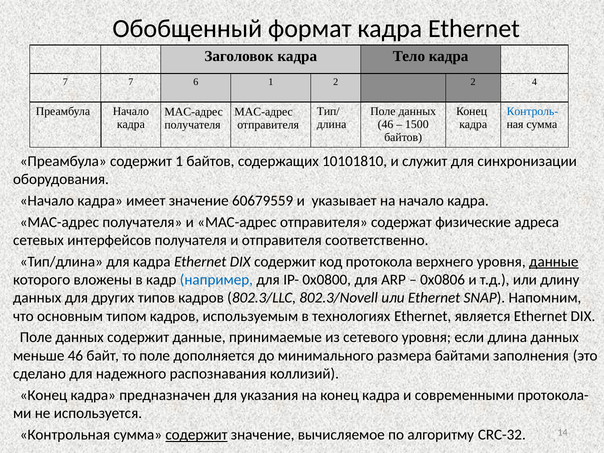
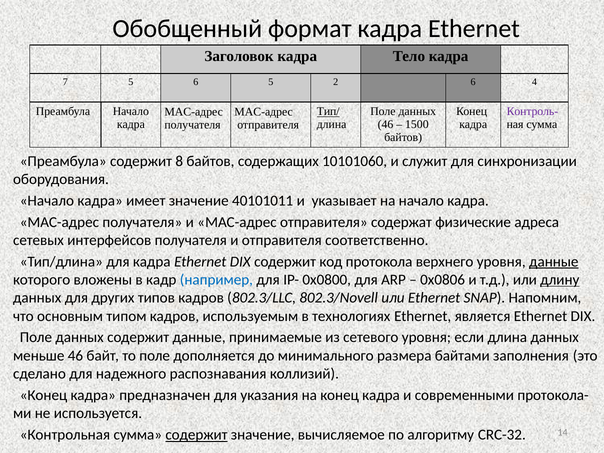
7 7: 7 -> 5 (131, 82)
6 1: 1 -> 5 (271, 82)
2 2: 2 -> 6 (473, 82)
Тип/ underline: none -> present (328, 112)
Контроль- colour: blue -> purple (532, 112)
содержит 1: 1 -> 8 (179, 161)
10101810: 10101810 -> 10101060 (355, 161)
60679559: 60679559 -> 40101011 (263, 201)
длину underline: none -> present (560, 280)
